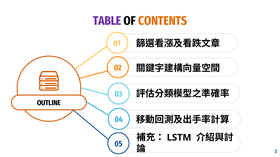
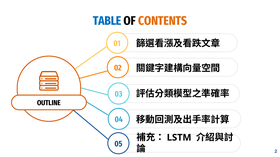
TABLE colour: purple -> blue (107, 21)
